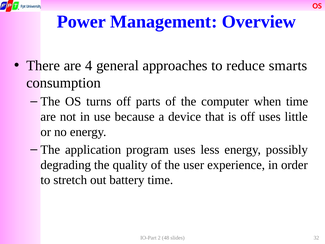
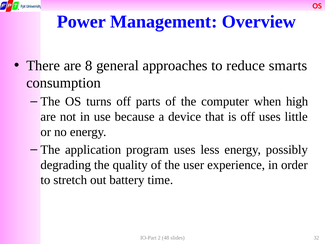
4: 4 -> 8 (89, 65)
when time: time -> high (297, 101)
